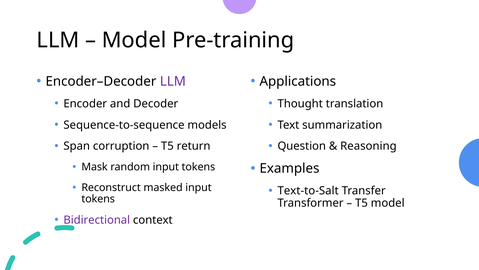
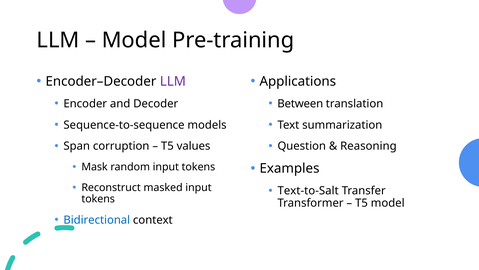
Thought: Thought -> Between (300, 103)
return: return -> values (194, 146)
Bidirectional colour: purple -> blue (97, 220)
